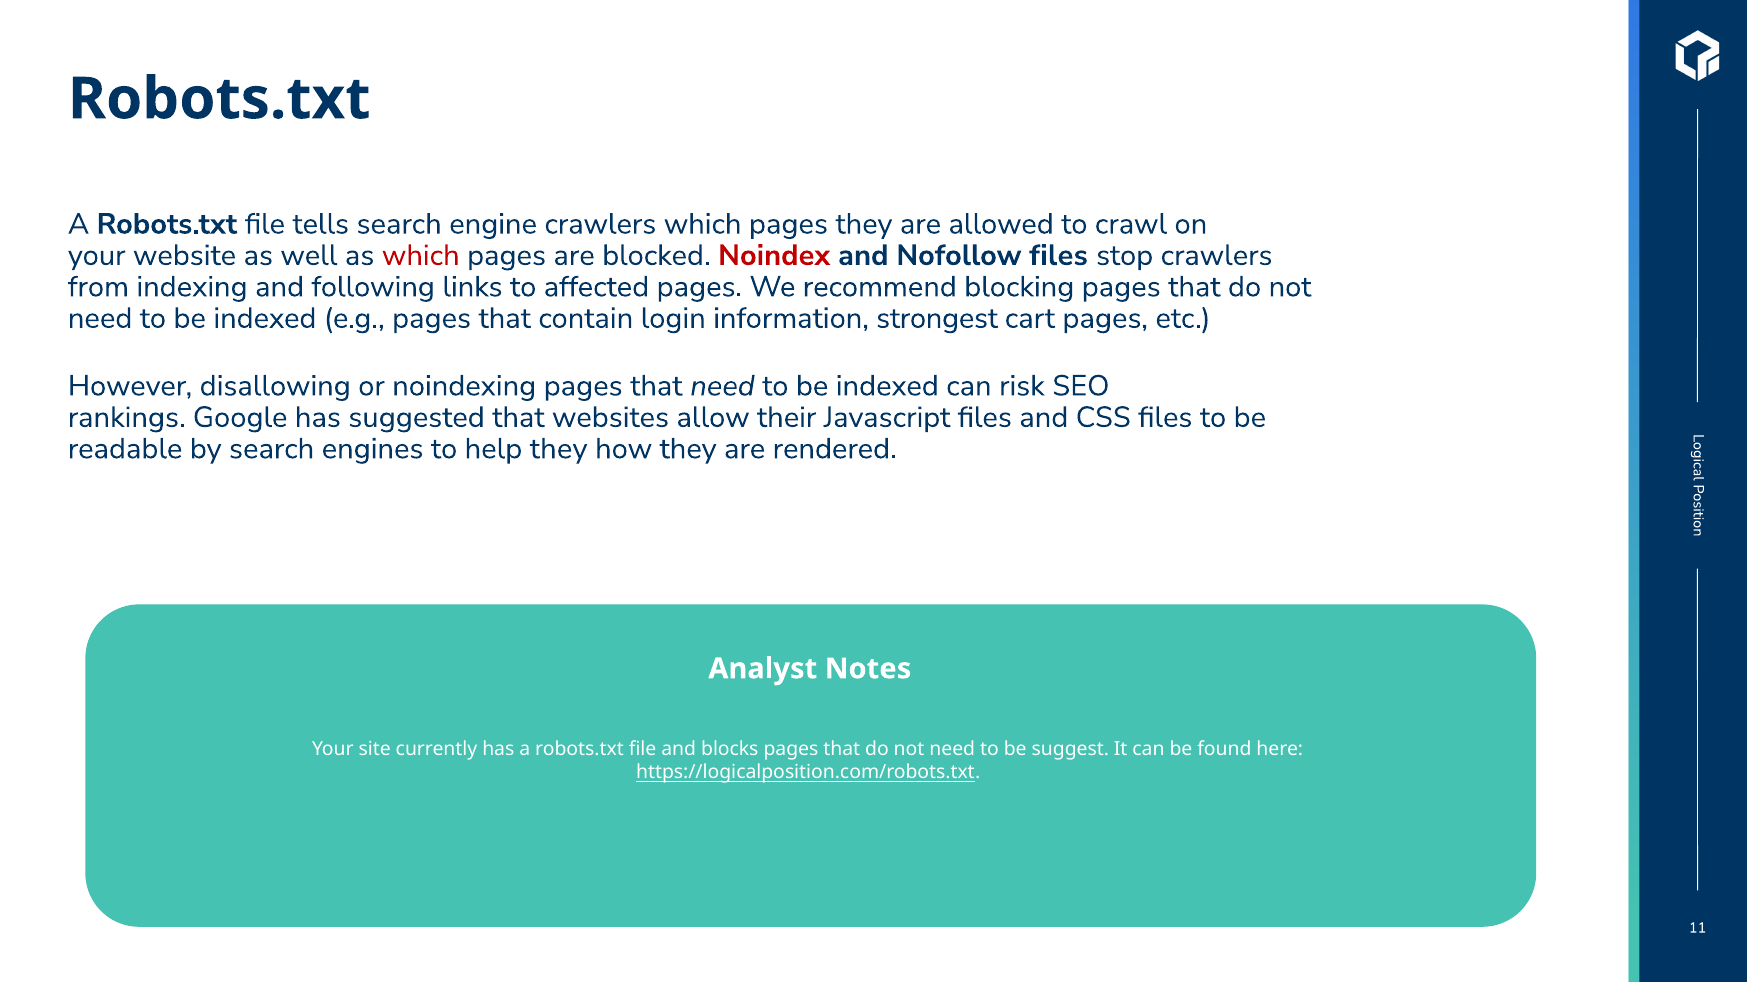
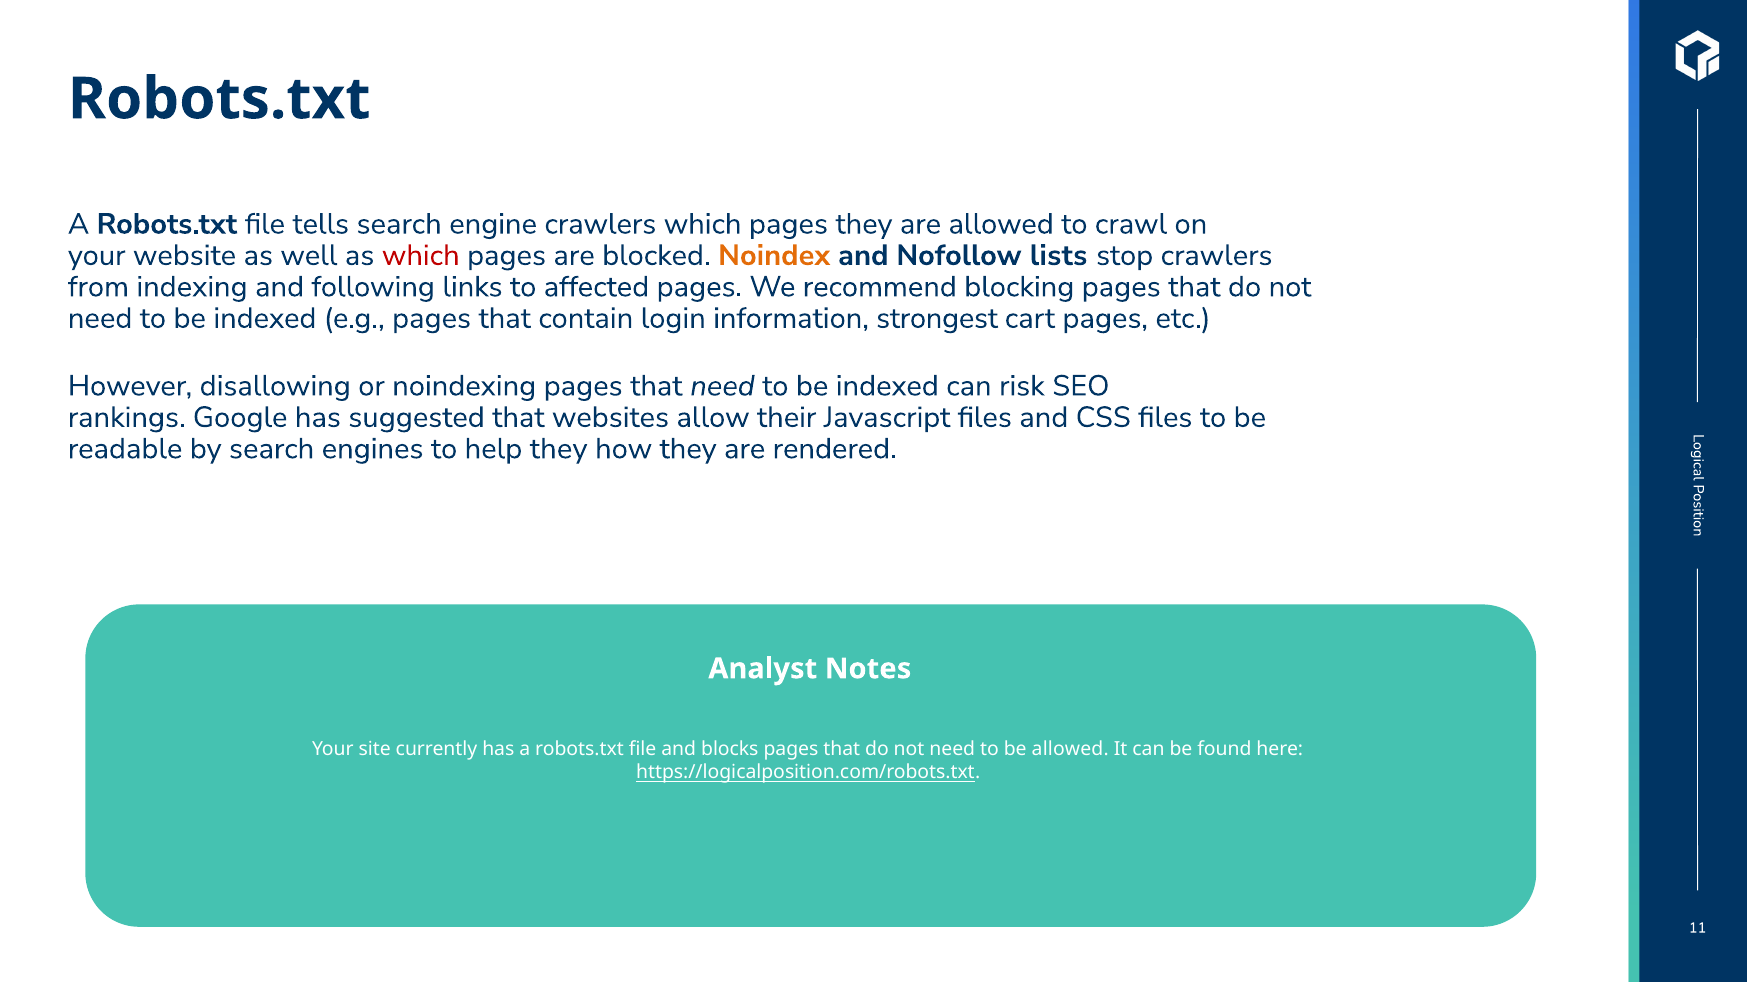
Noindex colour: red -> orange (774, 256)
Nofollow files: files -> lists (1059, 256)
be suggest: suggest -> allowed (1070, 750)
